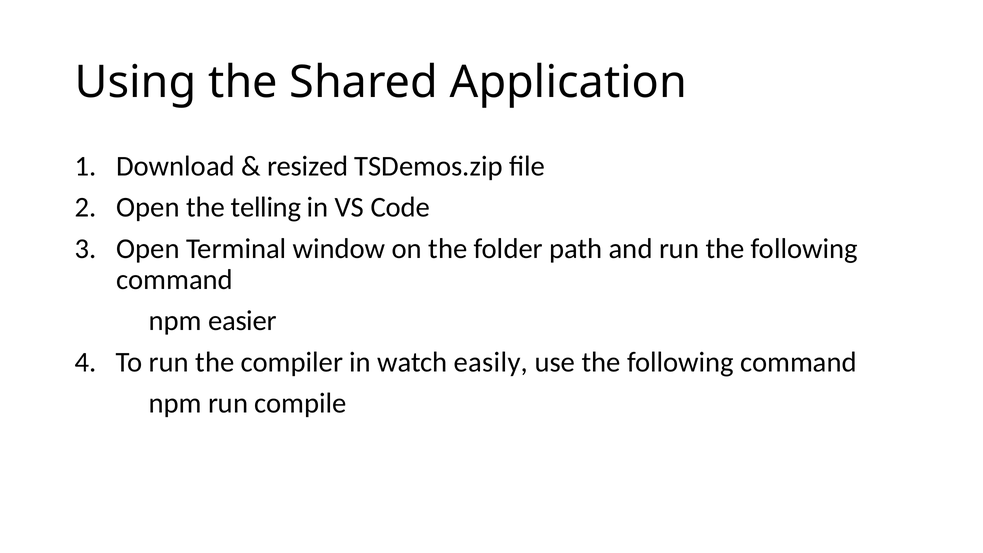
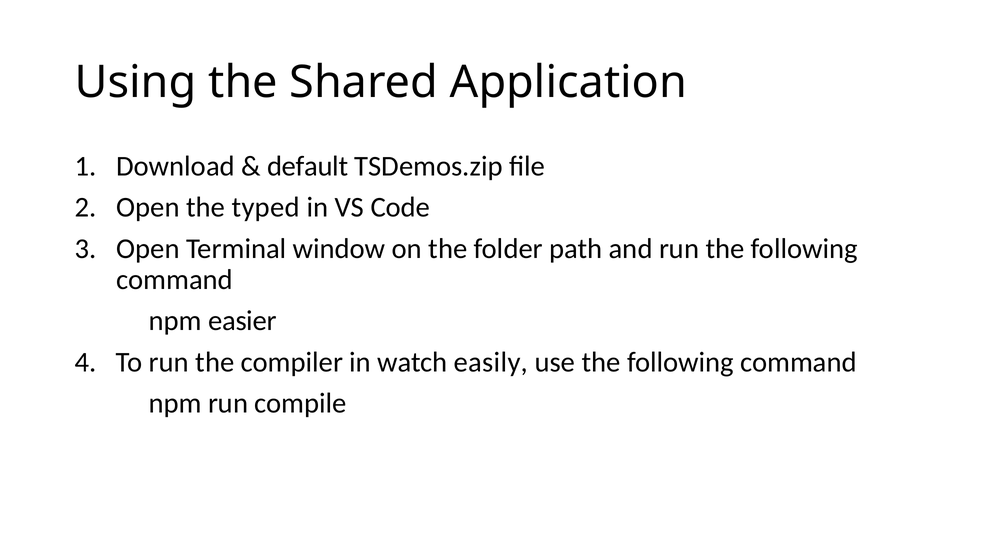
resized: resized -> default (308, 166)
telling: telling -> typed (266, 207)
